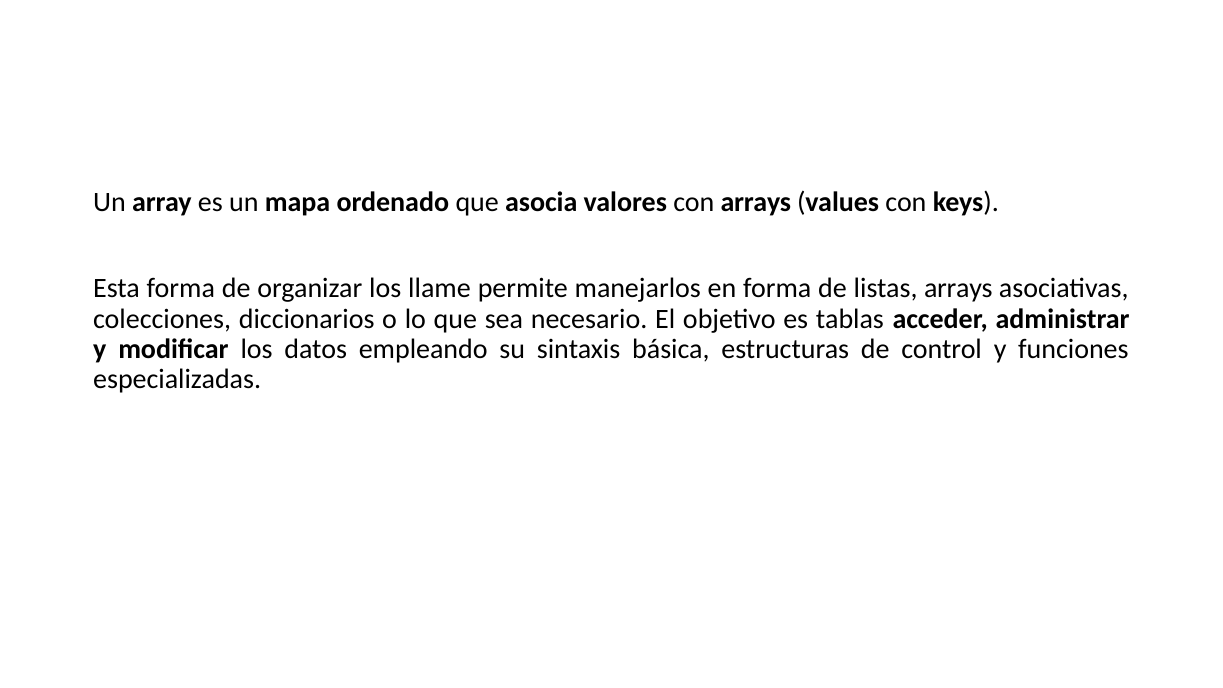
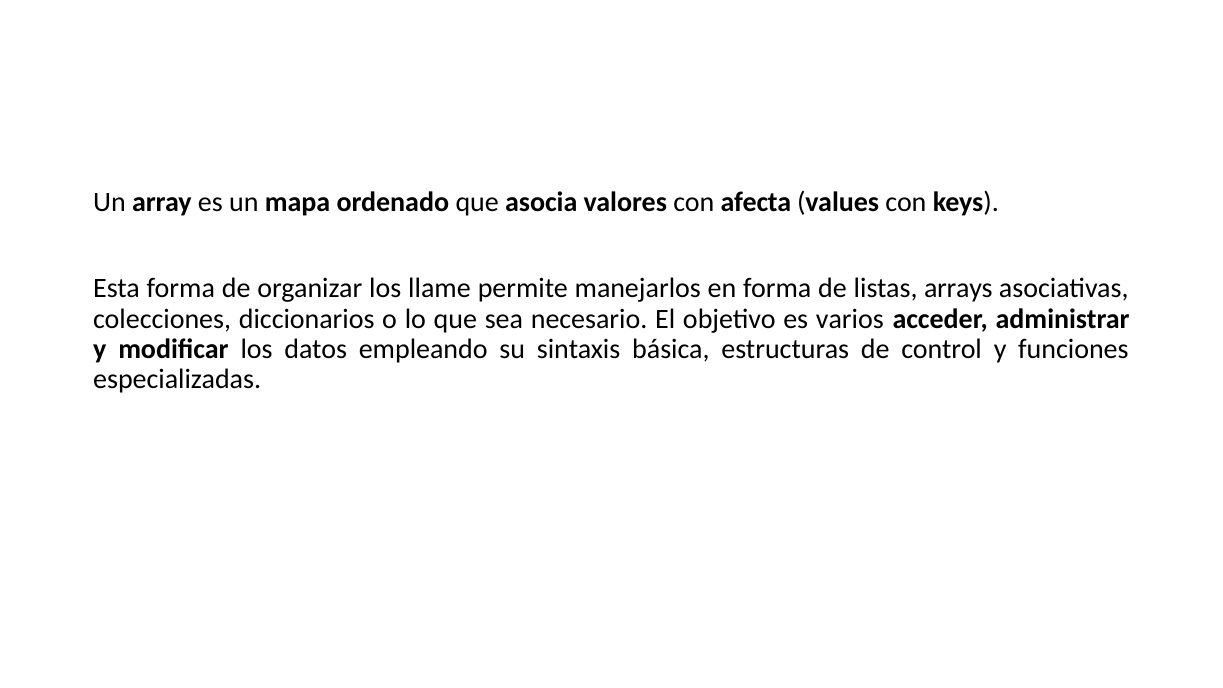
con arrays: arrays -> afecta (756, 203)
tablas: tablas -> varios (850, 319)
